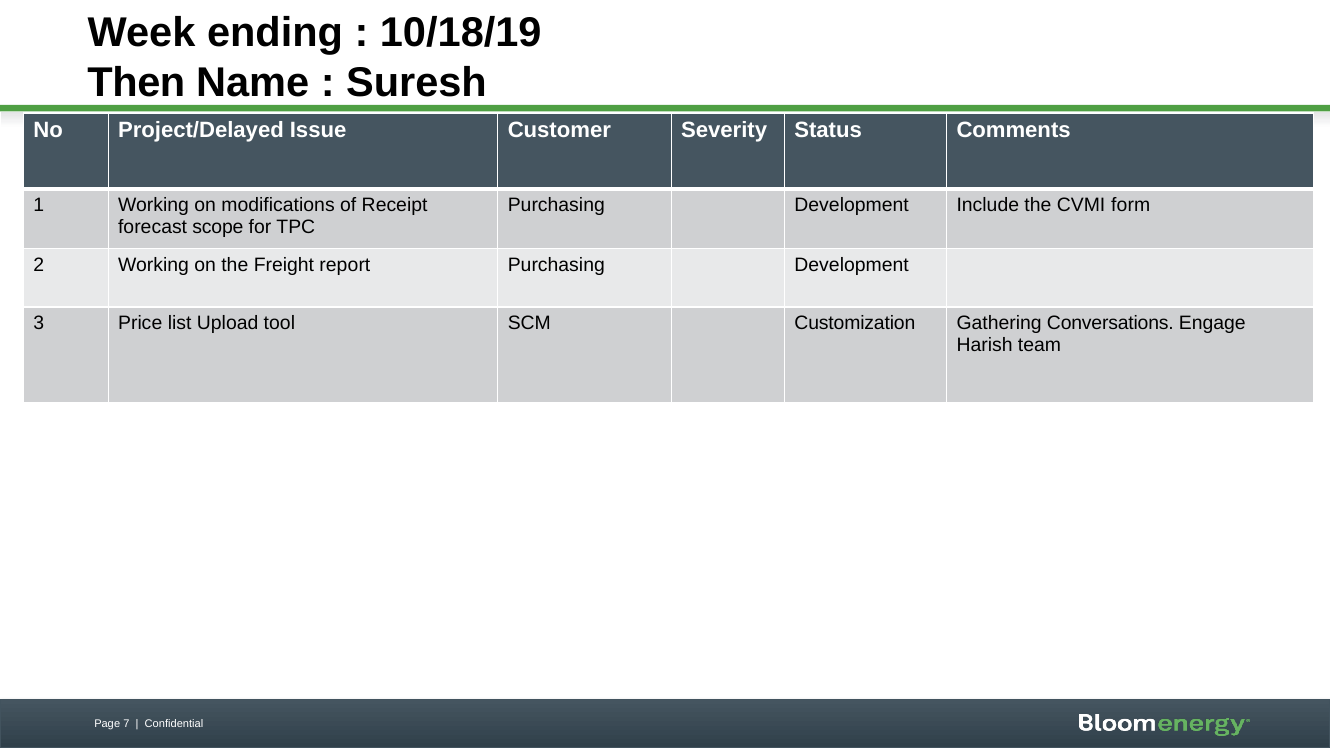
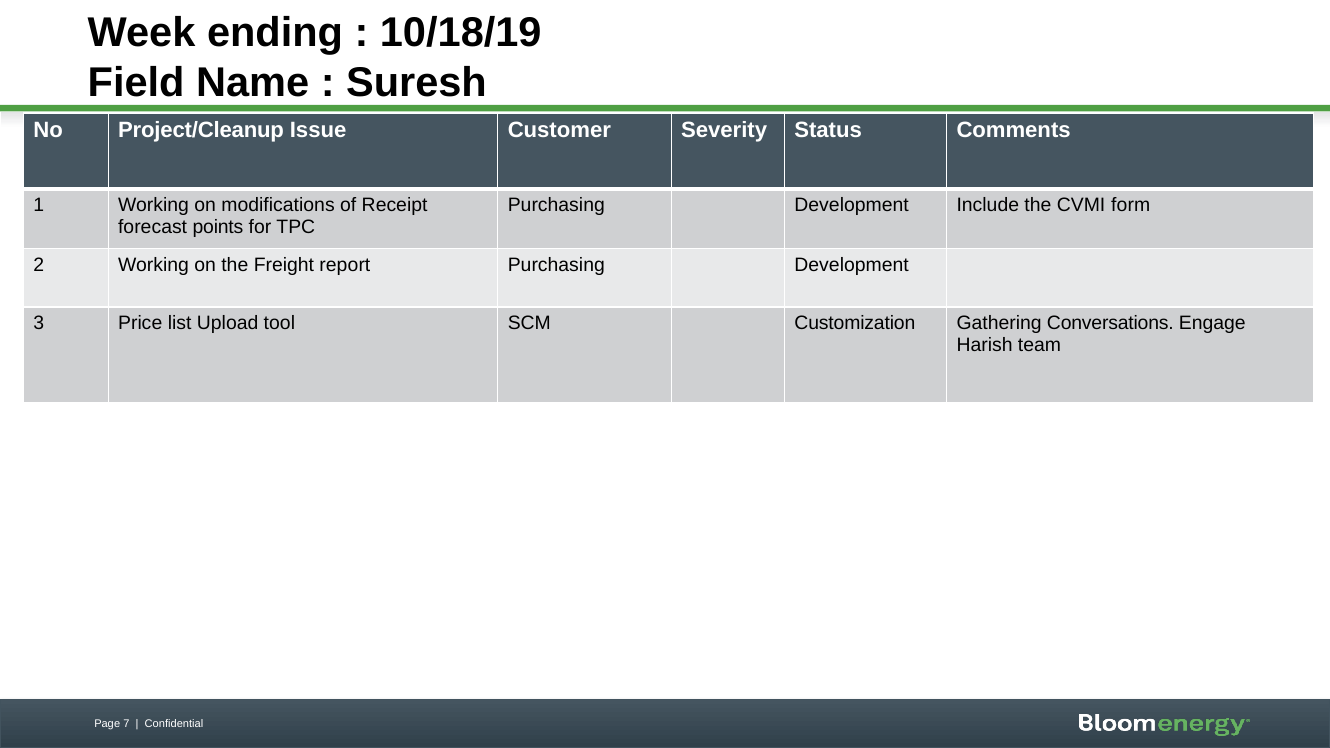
Then: Then -> Field (136, 82)
Project/Delayed: Project/Delayed -> Project/Cleanup (201, 131)
scope: scope -> points (218, 227)
